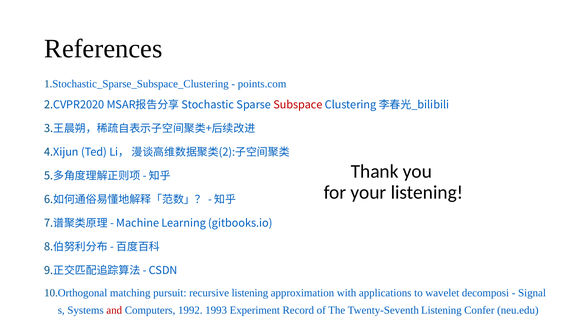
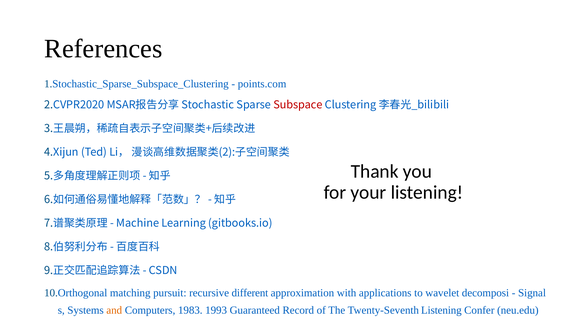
recursive listening: listening -> different (250, 293)
and colour: red -> orange (114, 310)
1992: 1992 -> 1983 (190, 310)
Experiment: Experiment -> Guaranteed (255, 310)
